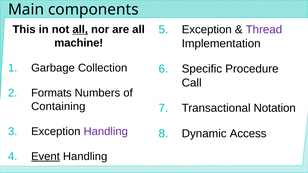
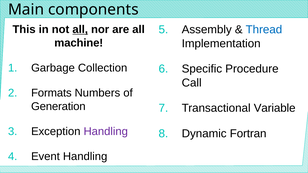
Exception: Exception -> Assembly (207, 30)
Thread colour: purple -> blue (264, 30)
Containing: Containing -> Generation (58, 107)
Notation: Notation -> Variable (275, 108)
Access: Access -> Fortran (248, 134)
Event underline: present -> none (45, 157)
